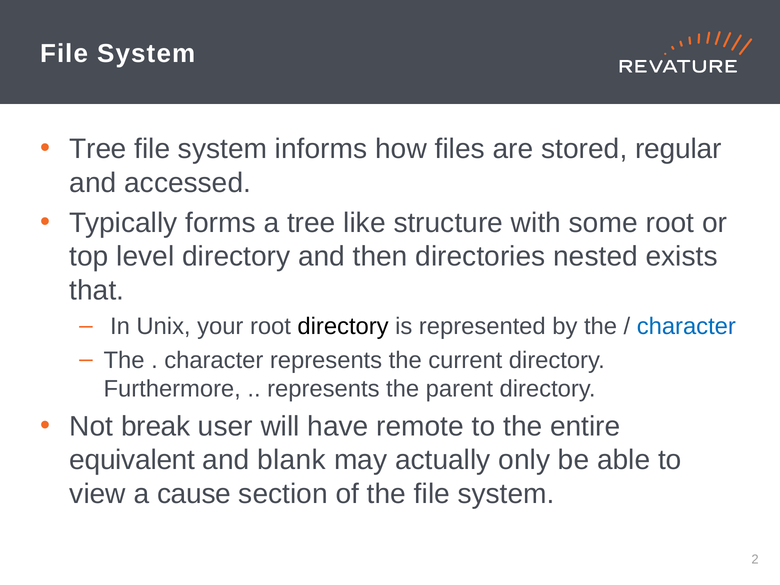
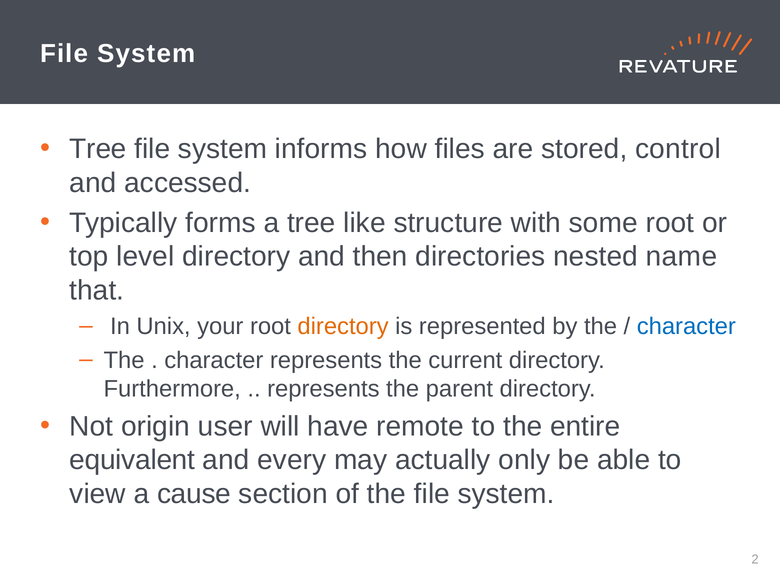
regular: regular -> control (678, 149)
exists: exists -> name (682, 257)
directory colour: black -> orange (343, 326)
break: break -> origin (156, 426)
blank: blank -> every (292, 460)
